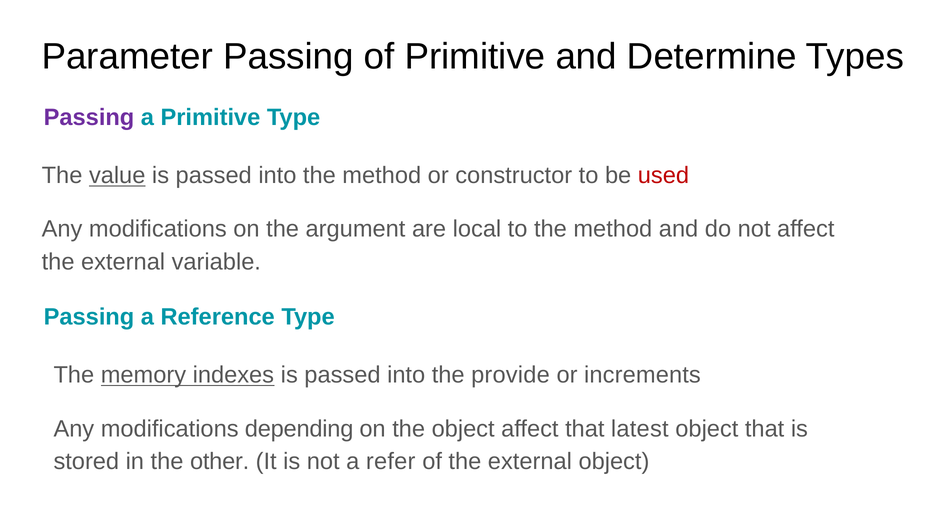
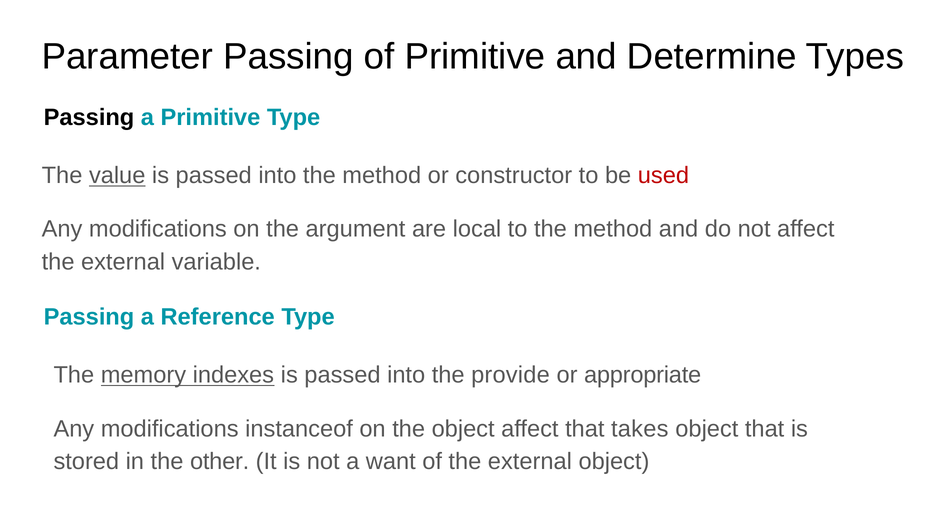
Passing colour: purple -> black (89, 117)
increments: increments -> appropriate (643, 375)
depending: depending -> instanceof (299, 429)
latest: latest -> takes (640, 429)
refer: refer -> want (391, 462)
